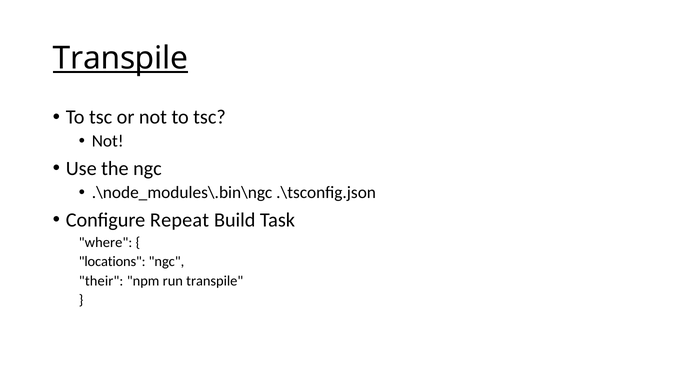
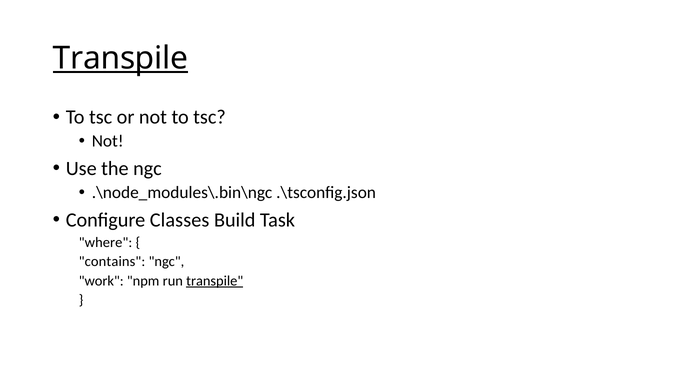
Repeat: Repeat -> Classes (180, 220)
locations: locations -> contains (112, 261)
their: their -> work (101, 281)
transpile underline: none -> present (215, 281)
